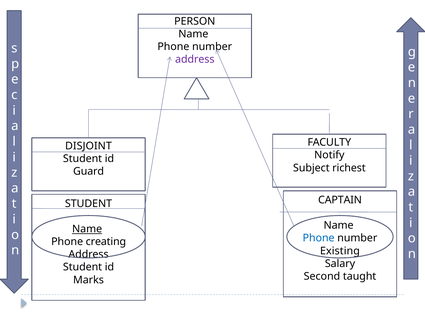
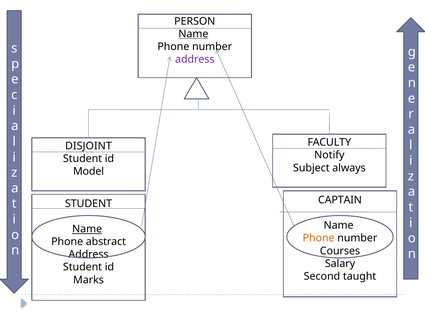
Name underline: none -> present (193, 34)
richest: richest -> always (349, 168)
Guard: Guard -> Model (89, 172)
Phone colour: blue -> orange (319, 239)
creating: creating -> abstract (106, 242)
Existing: Existing -> Courses (340, 251)
